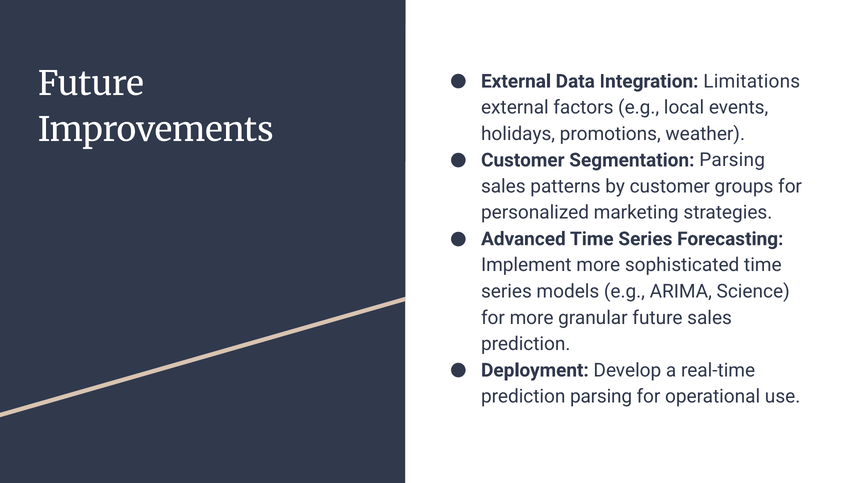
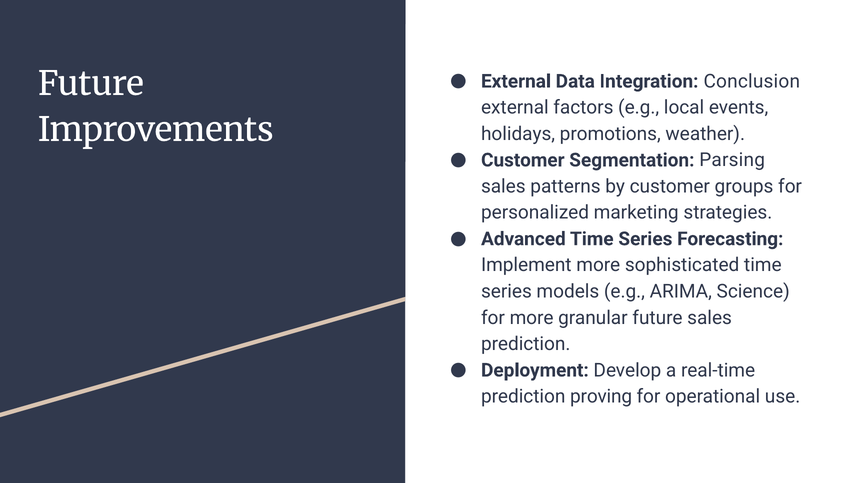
Limitations: Limitations -> Conclusion (752, 81)
prediction parsing: parsing -> proving (601, 397)
